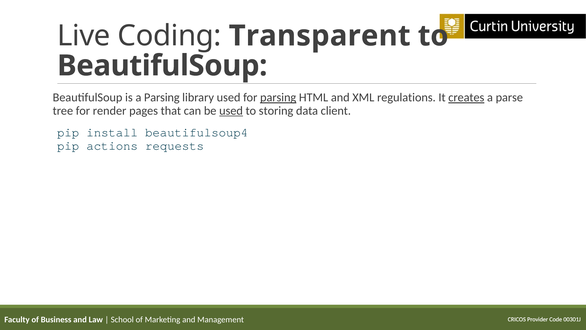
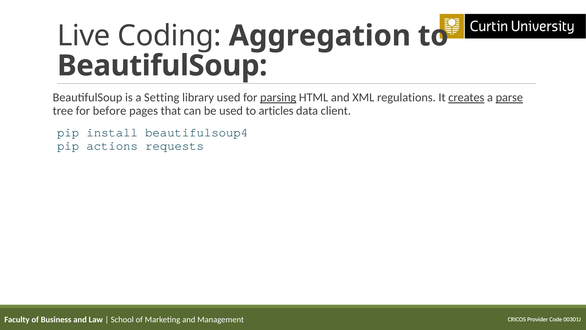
Transparent: Transparent -> Aggregation (320, 36)
a Parsing: Parsing -> Setting (162, 97)
parse underline: none -> present (509, 97)
render: render -> before (110, 111)
used underline: present -> none (231, 111)
storing: storing -> articles (276, 111)
